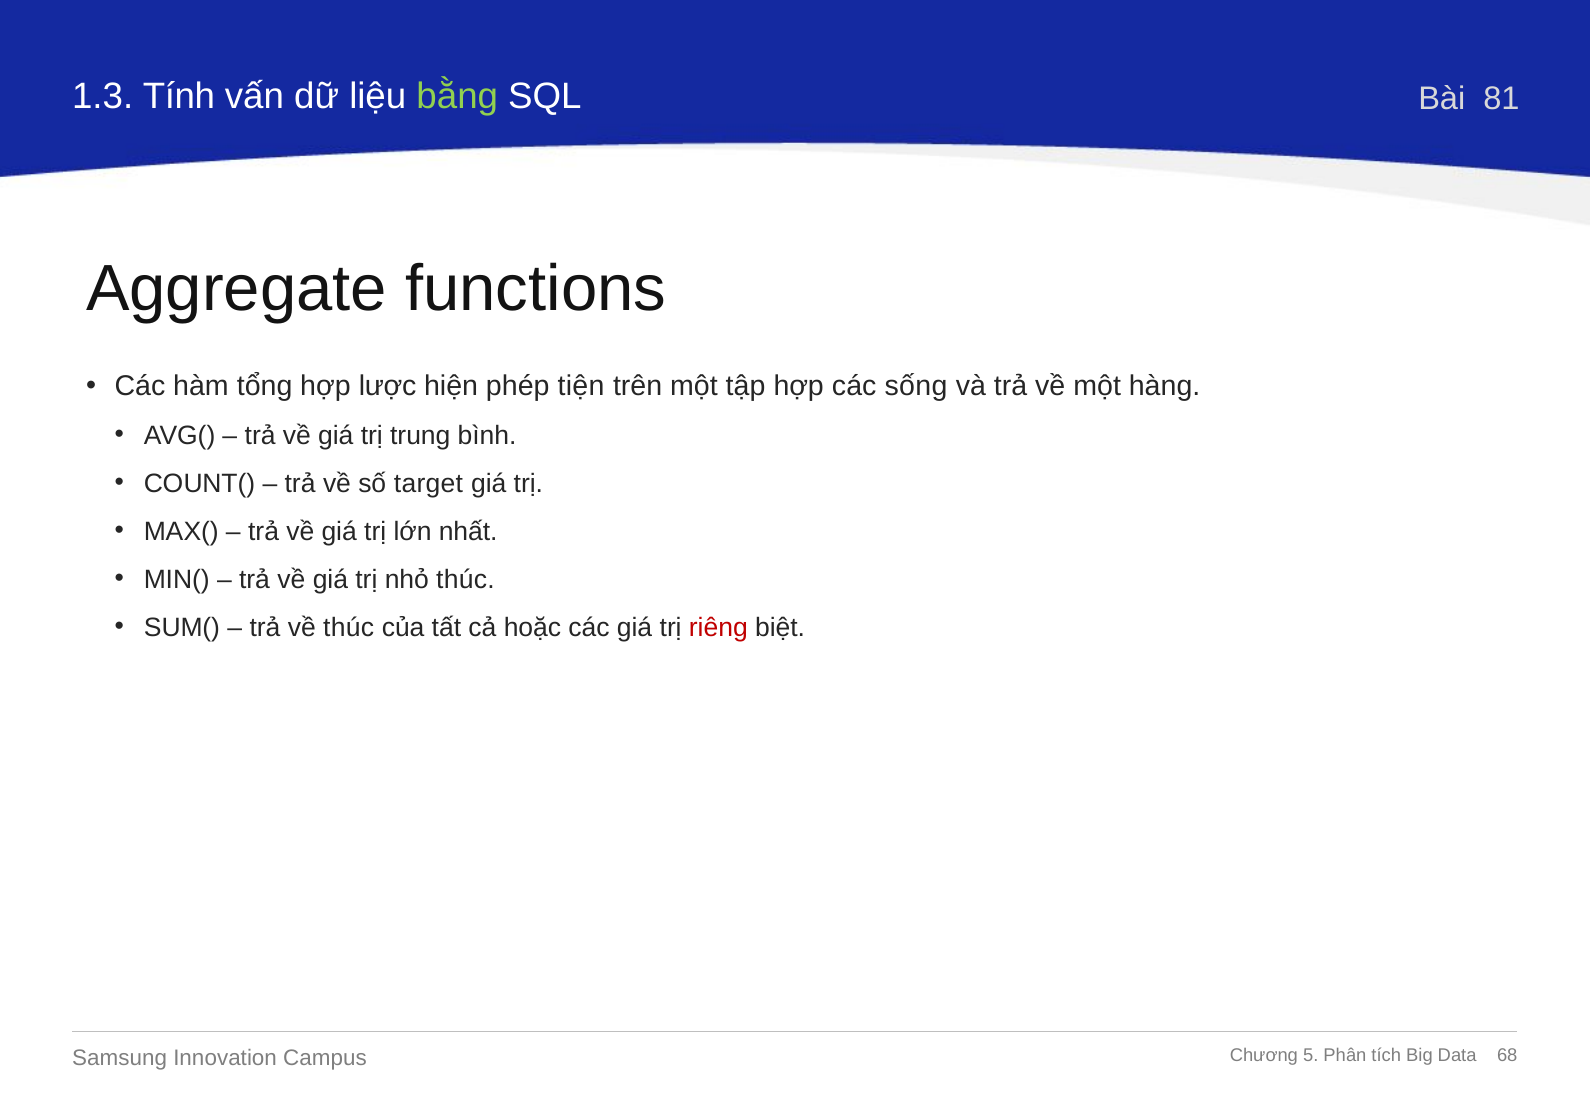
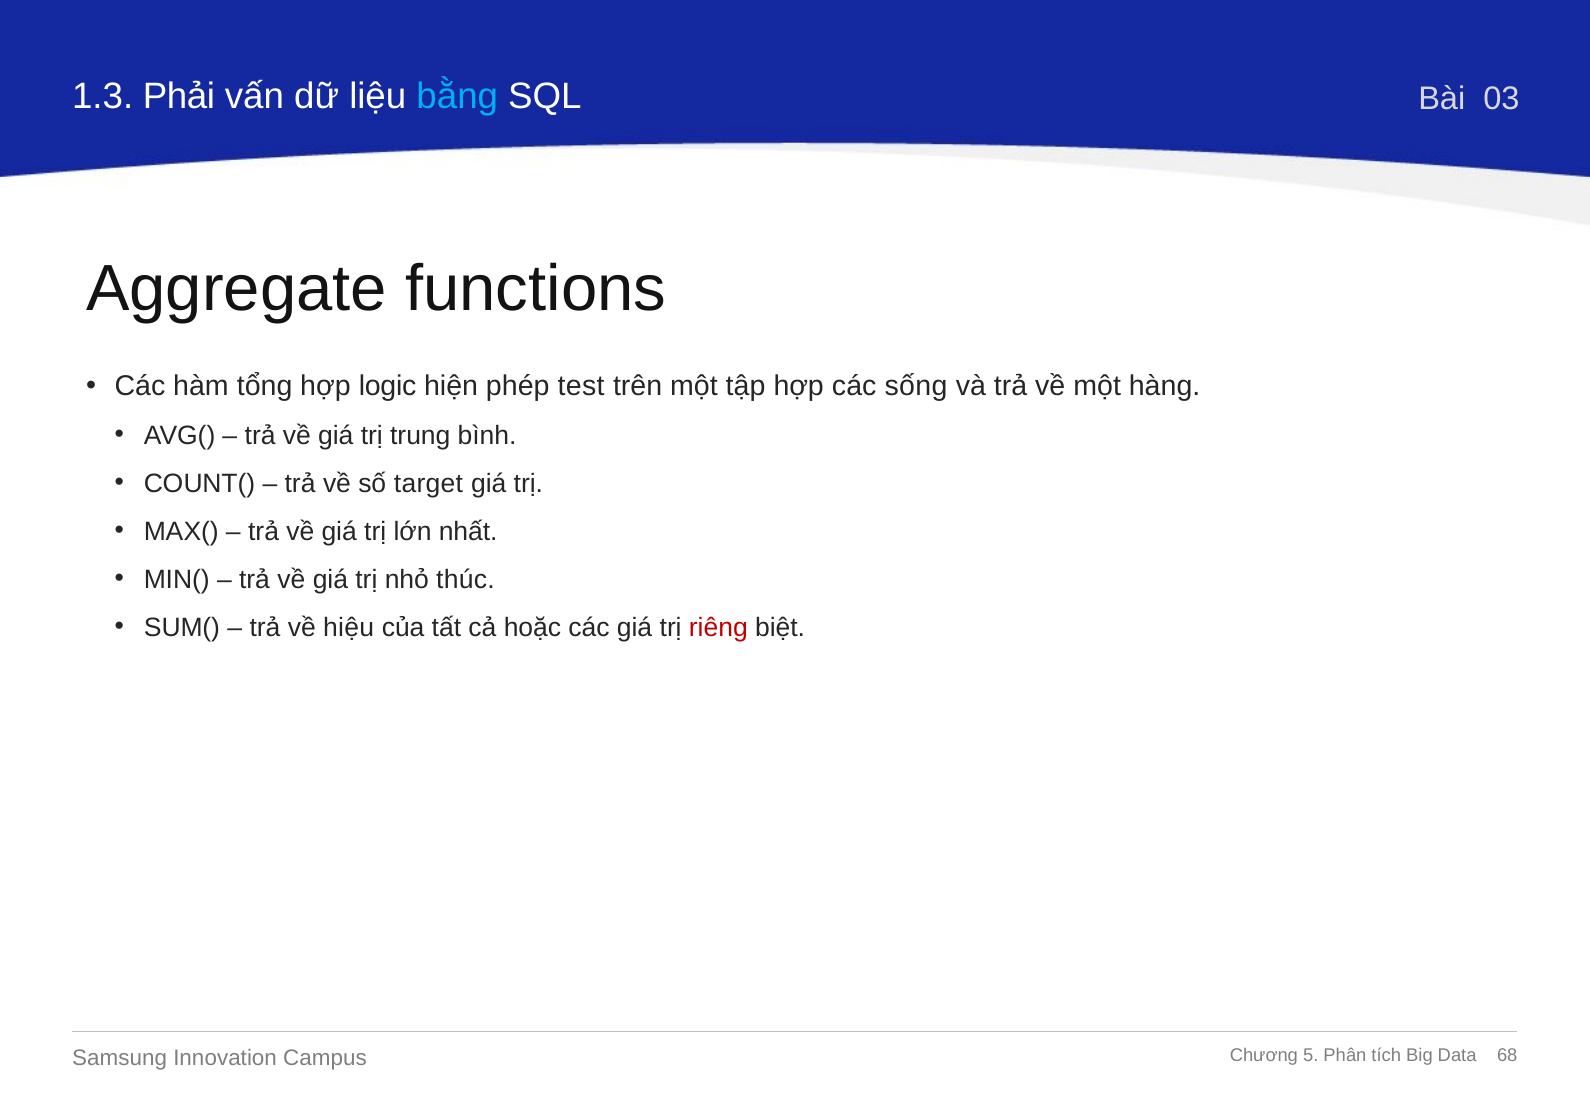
Tính: Tính -> Phải (179, 96)
bằng colour: light green -> light blue (457, 96)
81: 81 -> 03 (1501, 99)
lược: lược -> logic (388, 386)
tiện: tiện -> test (581, 386)
về thúc: thúc -> hiệu (349, 627)
